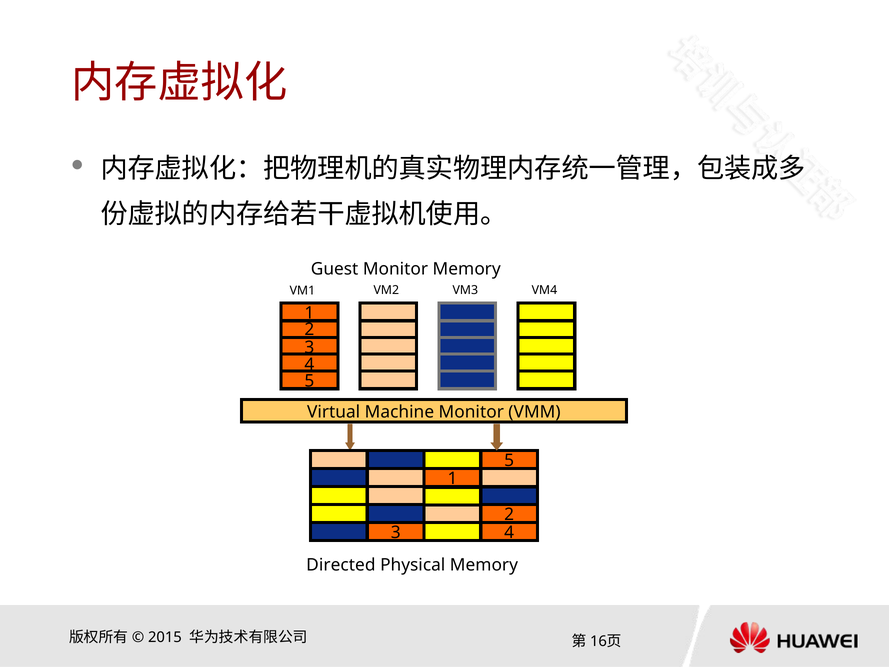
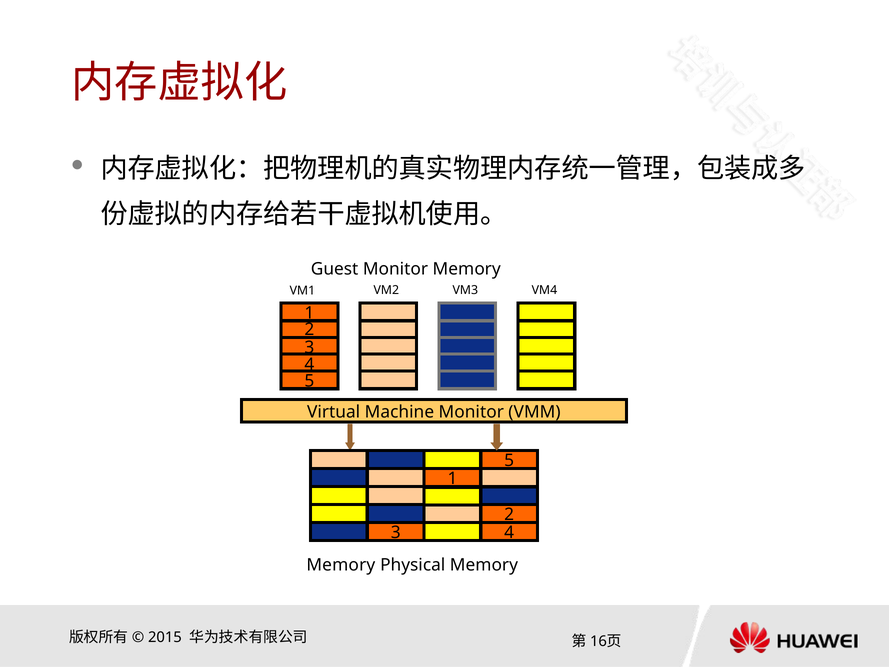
Directed: Directed -> Memory (341, 565)
